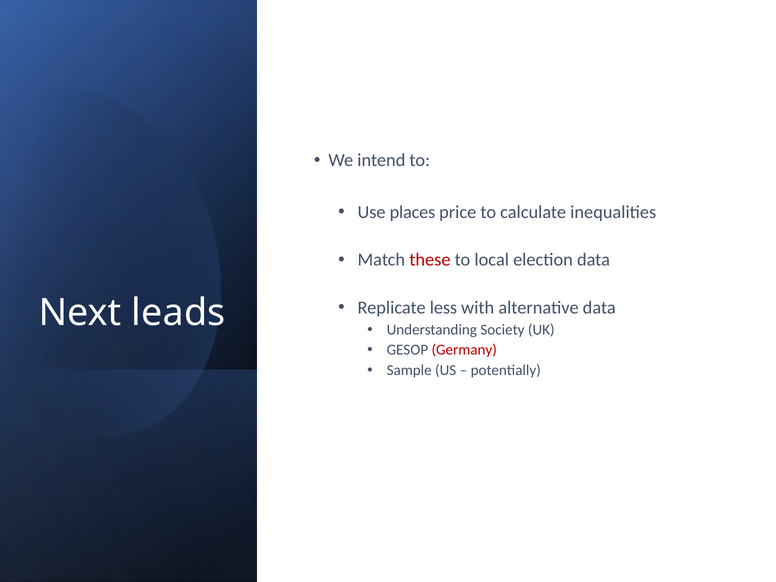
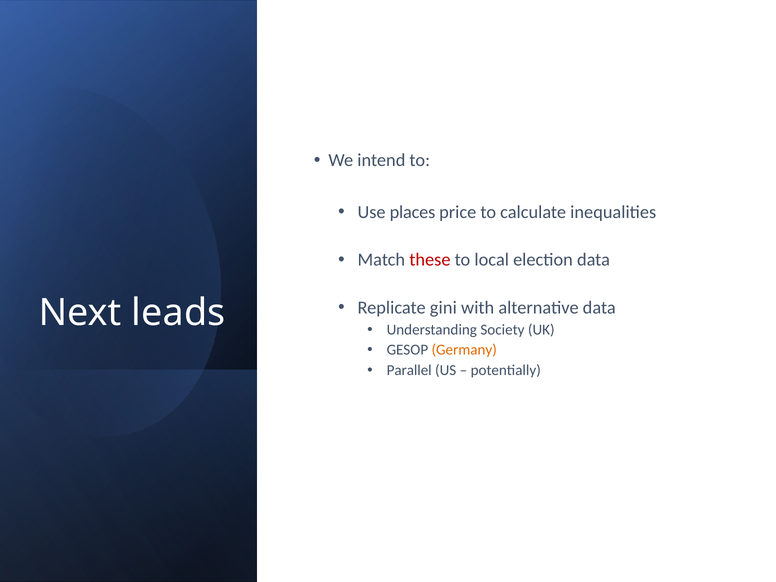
less: less -> gini (443, 307)
Germany colour: red -> orange (464, 350)
Sample: Sample -> Parallel (409, 370)
